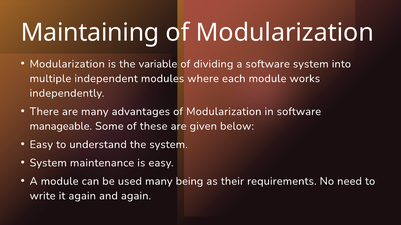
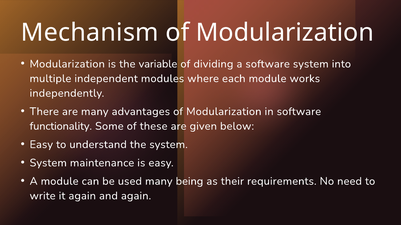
Maintaining: Maintaining -> Mechanism (90, 33)
manageable: manageable -> functionality (61, 126)
